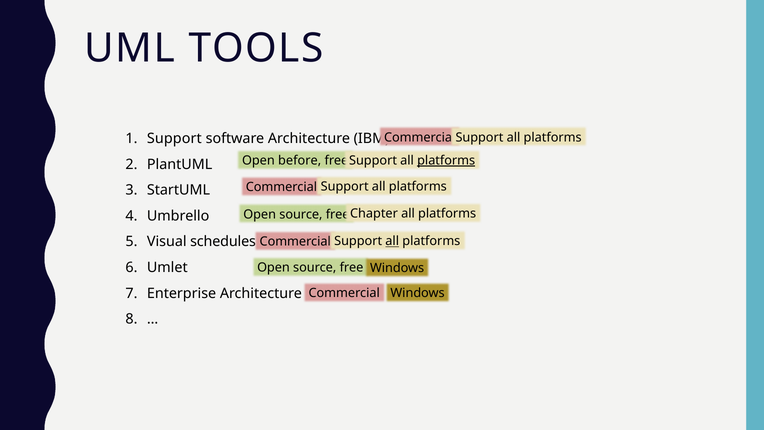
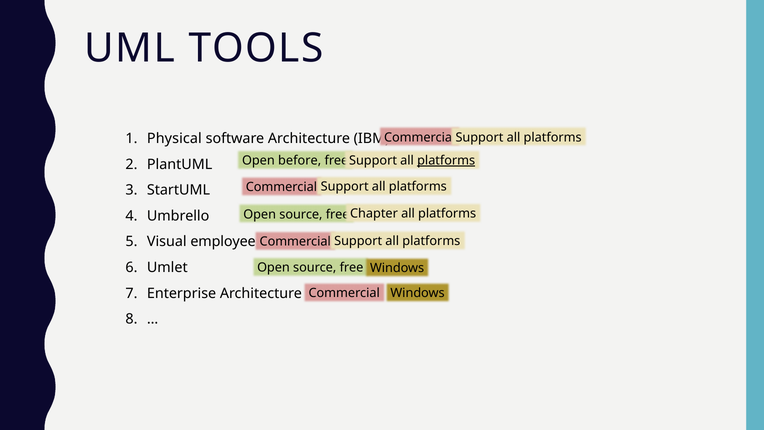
Support: Support -> Physical (174, 138)
all underline: present -> none (392, 241)
schedules: schedules -> employee (223, 242)
